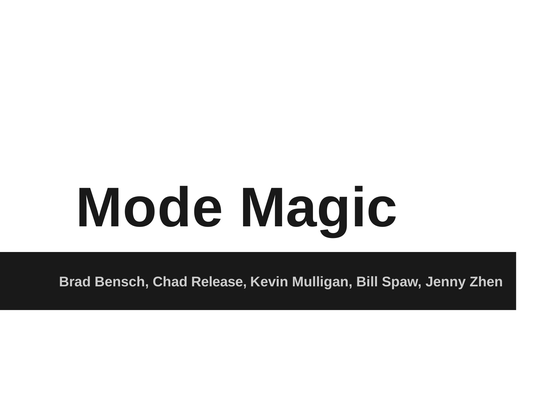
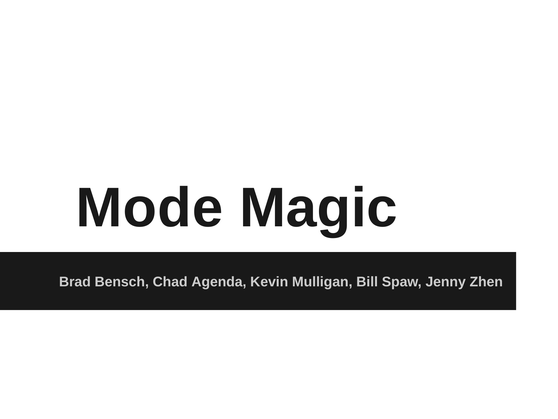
Release: Release -> Agenda (219, 282)
